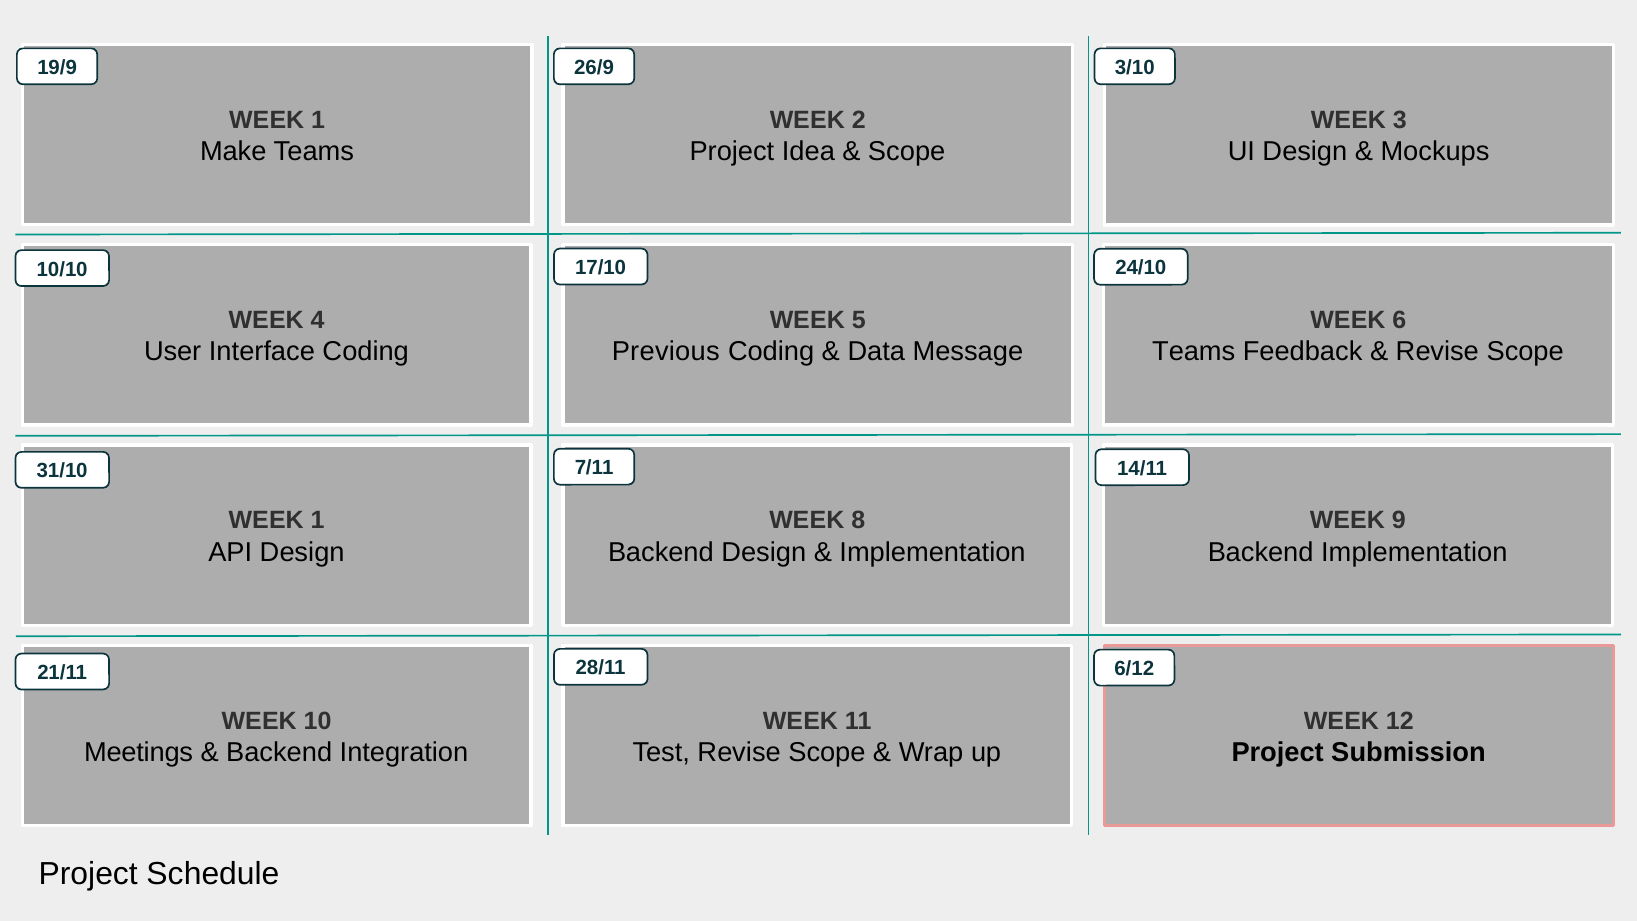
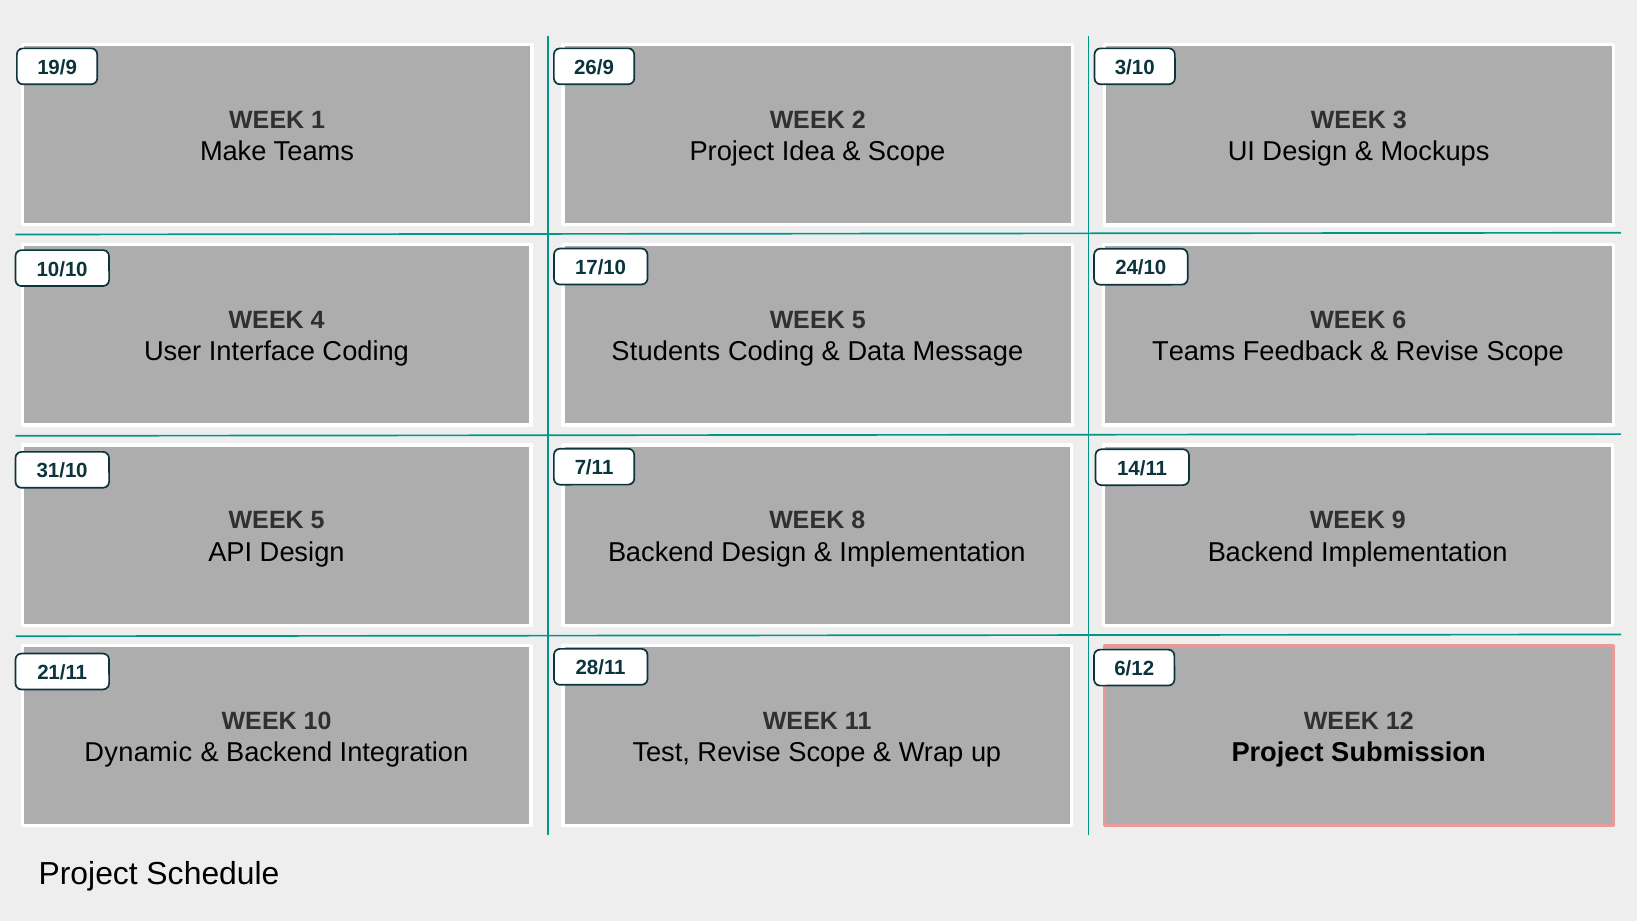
Previous: Previous -> Students (666, 352)
1: 1 -> 5 (318, 520)
Meetings: Meetings -> Dynamic (138, 752)
